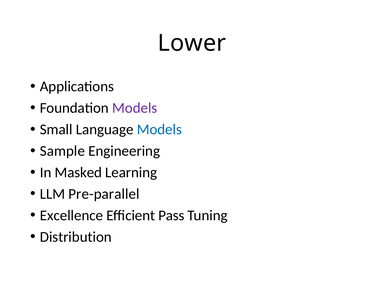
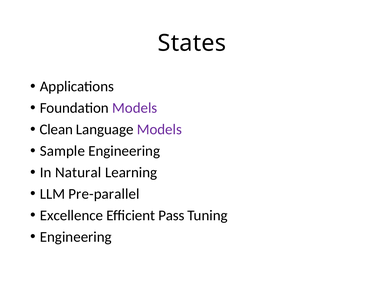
Lower: Lower -> States (192, 43)
Small: Small -> Clean (56, 130)
Models colour: blue -> purple (159, 130)
Masked: Masked -> Natural (78, 172)
Distribution: Distribution -> Engineering (76, 237)
